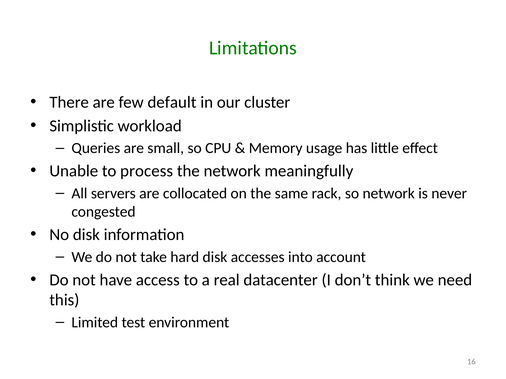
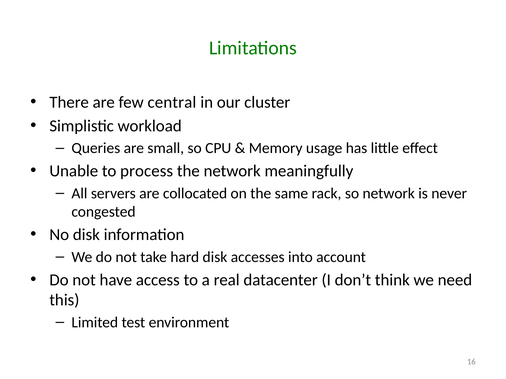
default: default -> central (172, 102)
